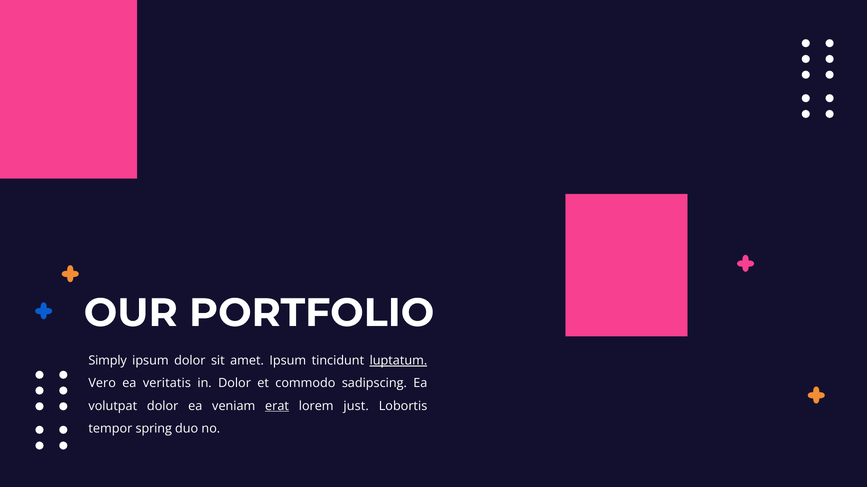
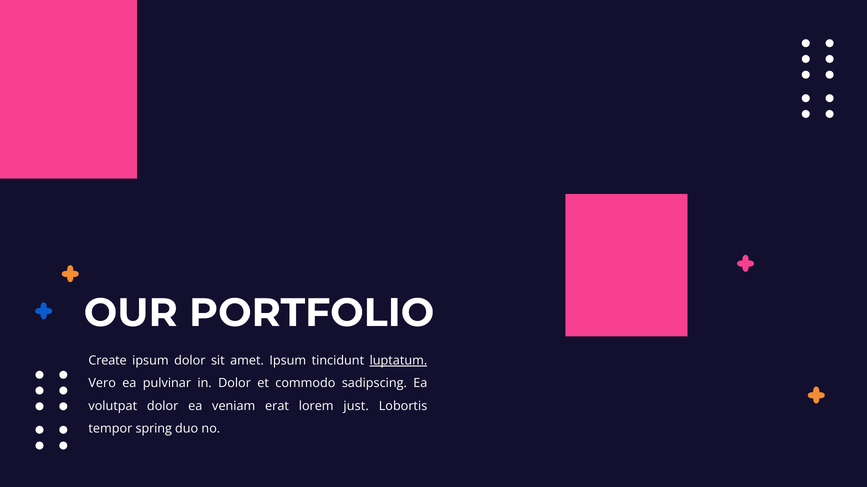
Simply: Simply -> Create (108, 361)
veritatis: veritatis -> pulvinar (167, 384)
erat underline: present -> none (277, 406)
